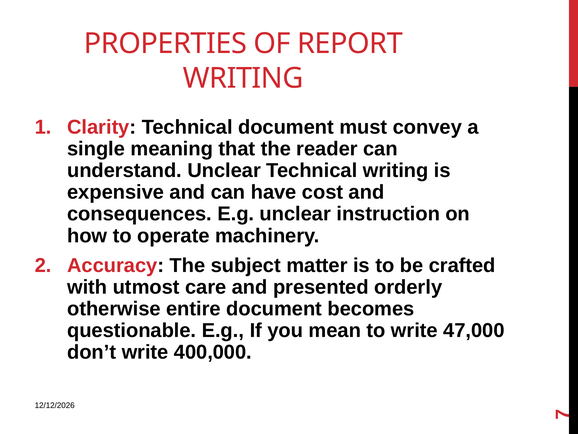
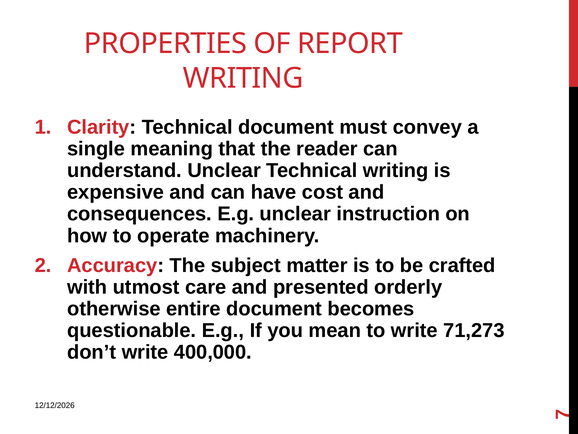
47,000: 47,000 -> 71,273 (474, 330)
